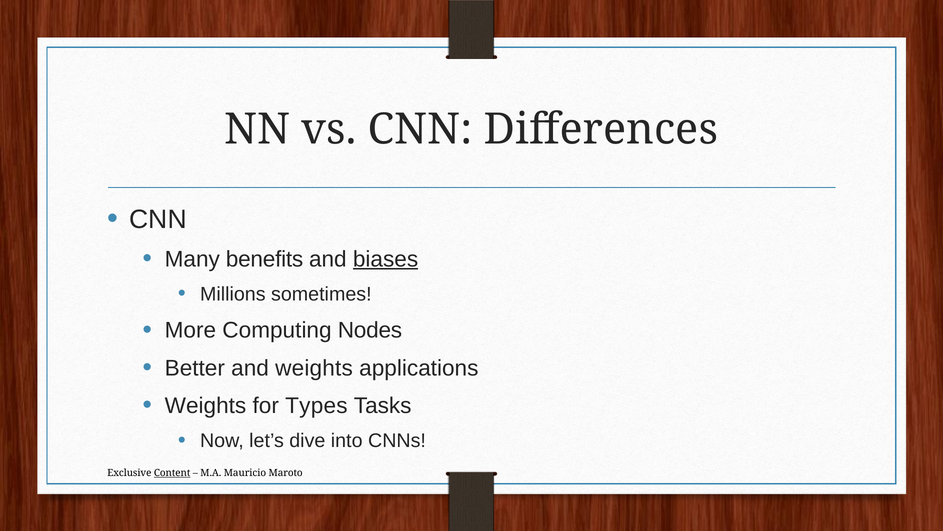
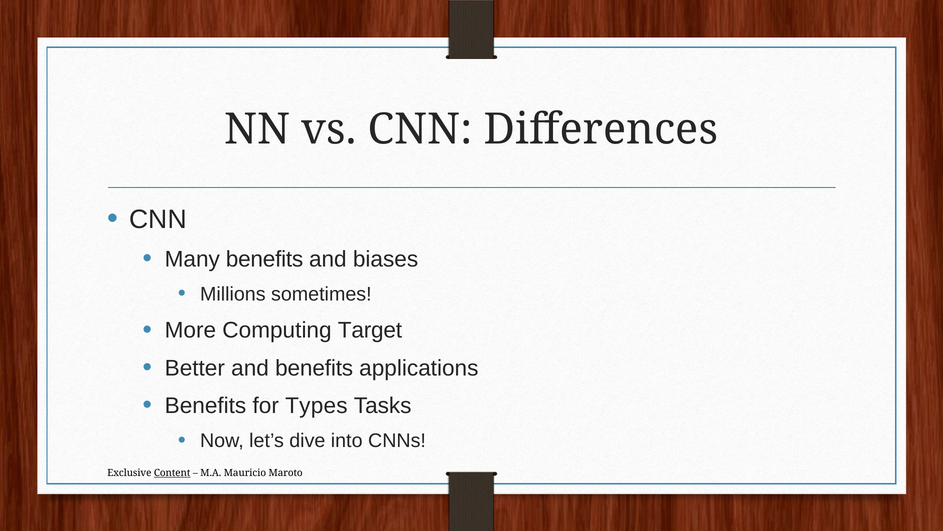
biases underline: present -> none (386, 259)
Nodes: Nodes -> Target (370, 330)
and weights: weights -> benefits (314, 368)
Weights: Weights -> Benefits (206, 405)
